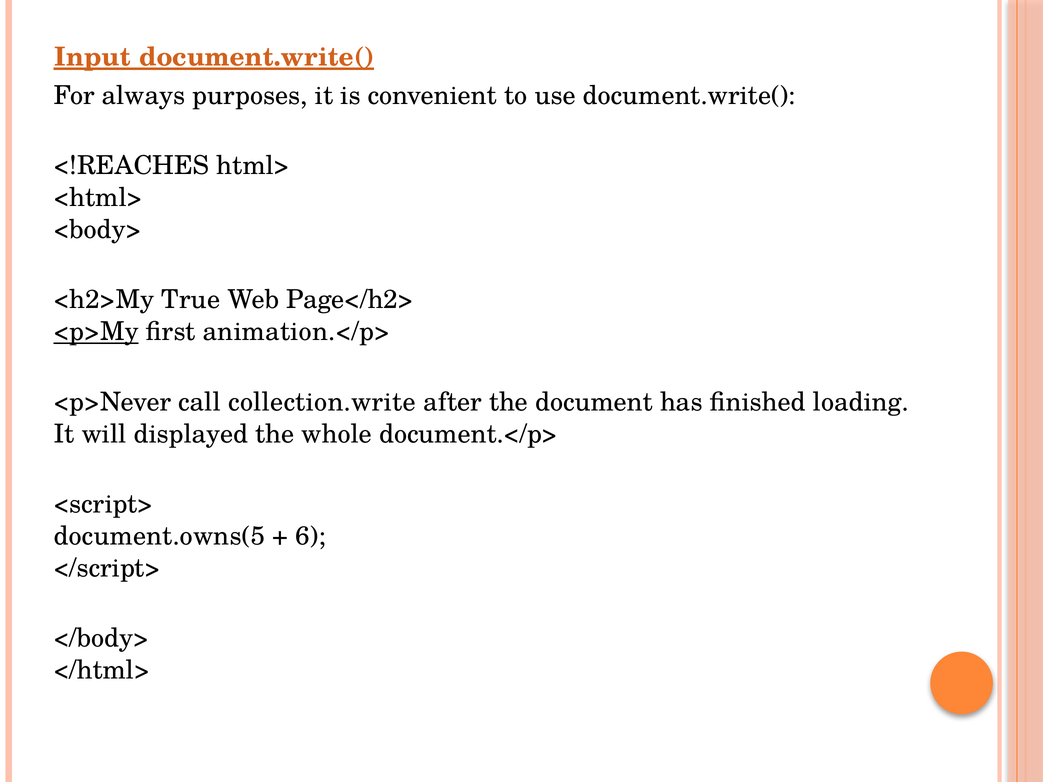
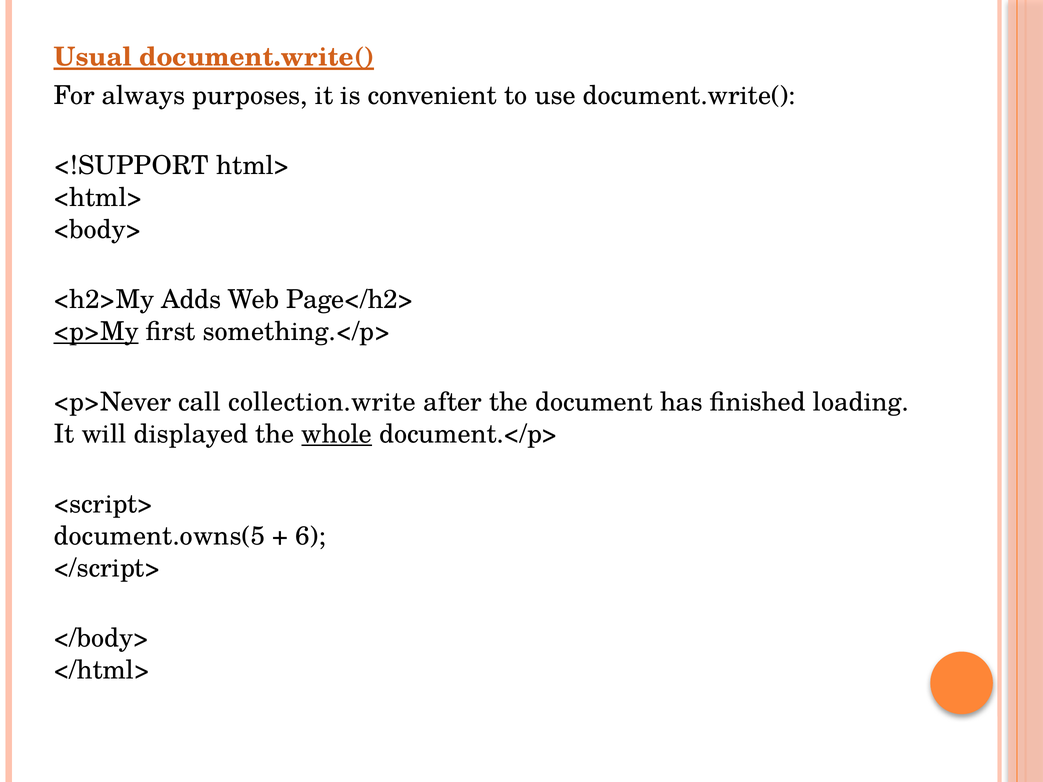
Input: Input -> Usual (93, 57)
<!REACHES: <!REACHES -> <!SUPPORT (131, 166)
True: True -> Adds (191, 300)
animation.</p>: animation.</p> -> something.</p> (296, 332)
whole underline: none -> present (337, 434)
